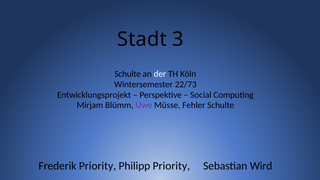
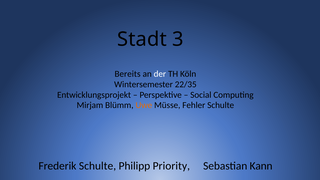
Schulte: Schulte -> Bereits (128, 74)
22/73: 22/73 -> 22/35 (186, 84)
Uwe colour: purple -> orange (144, 105)
Frederik Priority: Priority -> Schulte (98, 166)
Wird: Wird -> Kann (261, 166)
